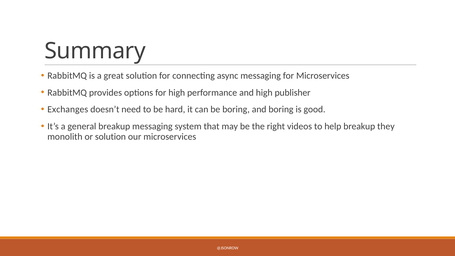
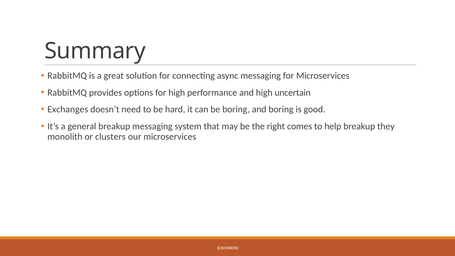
publisher: publisher -> uncertain (293, 93)
videos: videos -> comes (300, 126)
or solution: solution -> clusters (110, 137)
